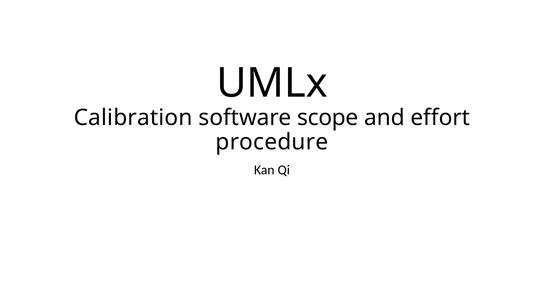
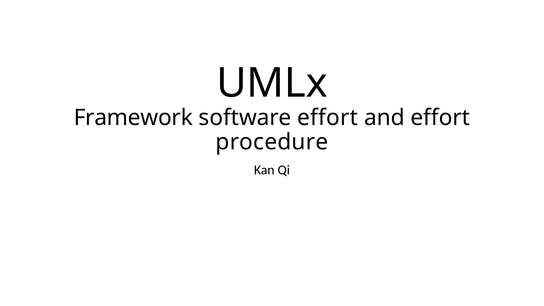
Calibration: Calibration -> Framework (133, 118)
software scope: scope -> effort (328, 118)
